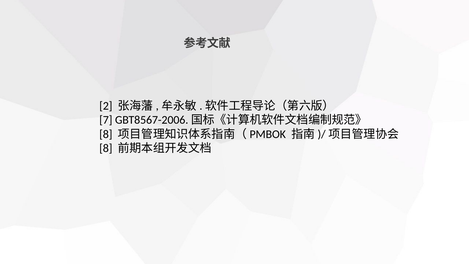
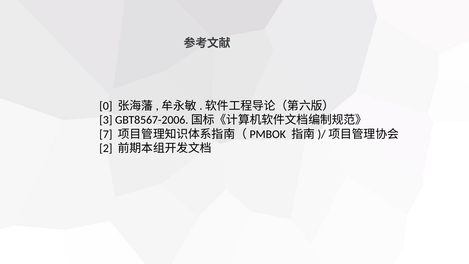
2: 2 -> 0 (106, 106)
7: 7 -> 3 (106, 120)
8: 8 -> 7 (106, 134)
8: 8 -> 2 (106, 148)
